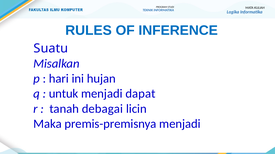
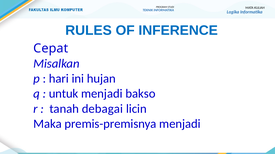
Suatu: Suatu -> Cepat (51, 49)
dapat: dapat -> bakso (140, 94)
